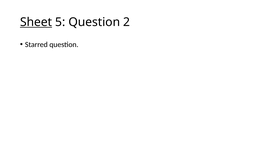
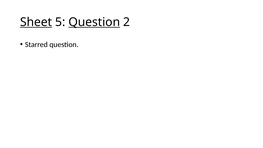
Question underline: none -> present (94, 22)
